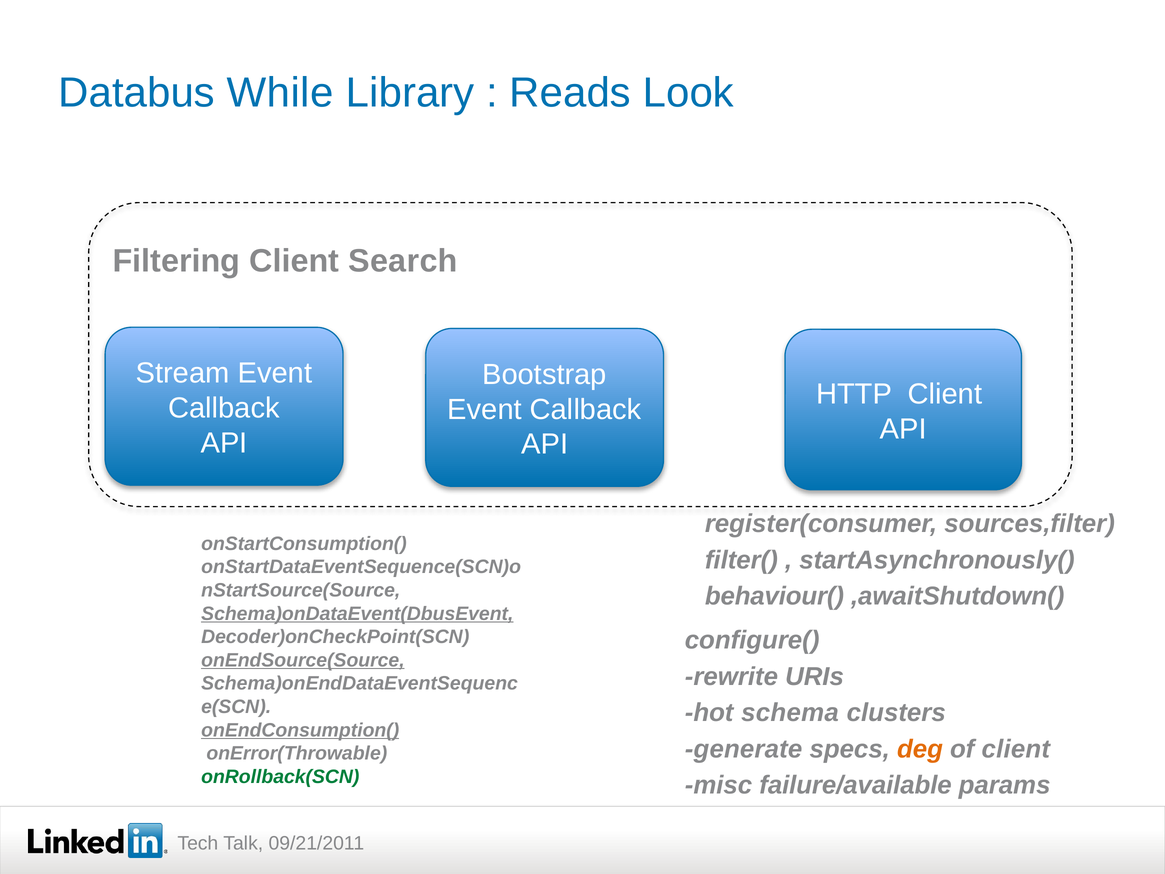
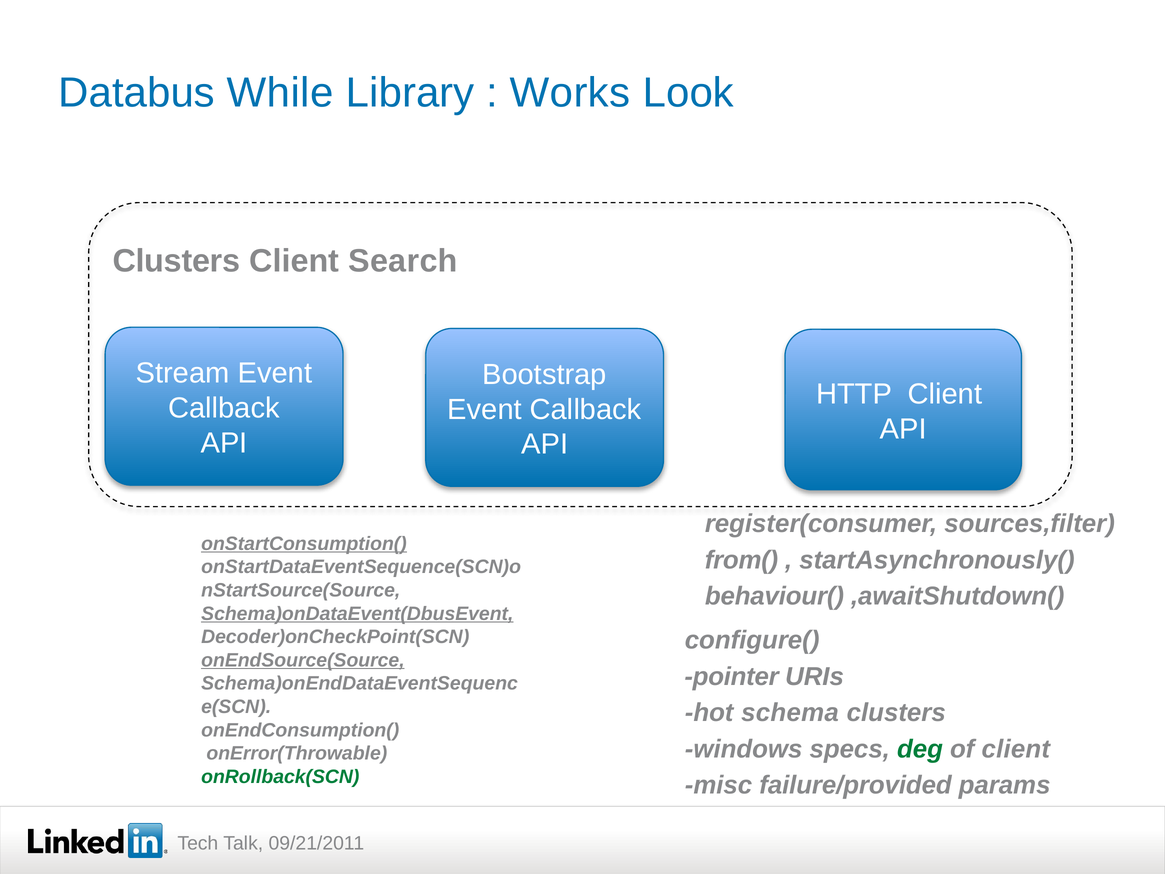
Reads: Reads -> Works (570, 93)
Filtering: Filtering -> Clusters (176, 261)
onStartConsumption( underline: none -> present (304, 544)
filter(: filter( -> from( (742, 560)
rewrite: rewrite -> pointer (732, 676)
onEndConsumption( underline: present -> none (300, 730)
generate: generate -> windows (744, 749)
deg colour: orange -> green (920, 749)
failure/available: failure/available -> failure/provided (856, 785)
